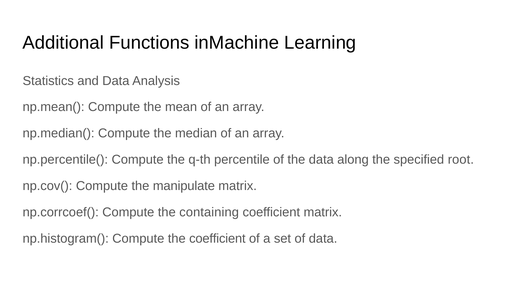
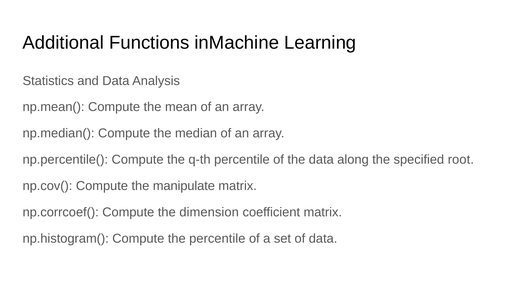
containing: containing -> dimension (209, 212)
the coefficient: coefficient -> percentile (217, 238)
